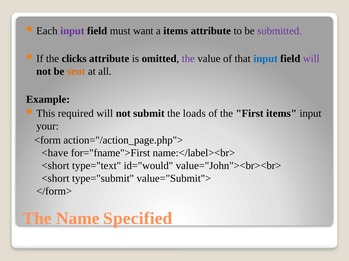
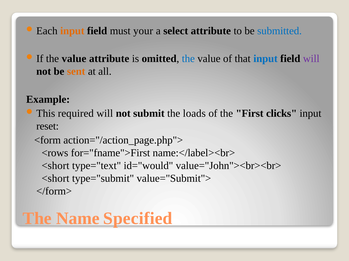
input colour: purple -> orange (72, 31)
want: want -> your (143, 31)
a items: items -> select (176, 31)
submitted colour: purple -> blue (280, 31)
clicks: clicks -> value (74, 59)
the colour: purple -> blue (188, 59)
First items: items -> clicks (282, 114)
your: your -> reset (48, 126)
<have: <have -> <rows (55, 153)
